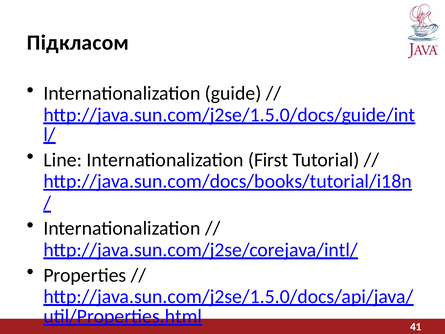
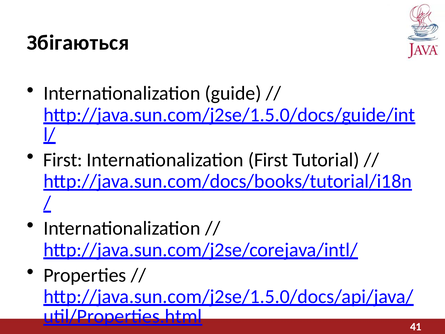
Підкласом: Підкласом -> Збігаються (78, 43)
Line: Line -> First (63, 160)
